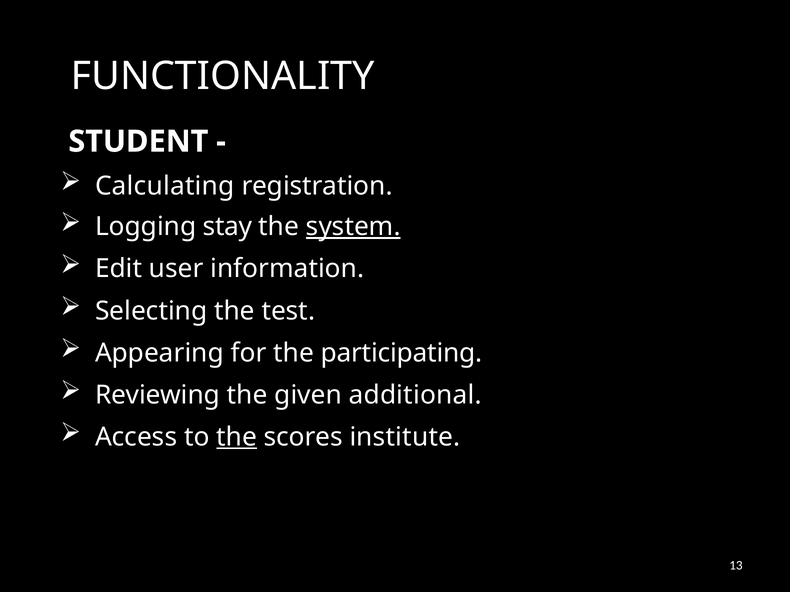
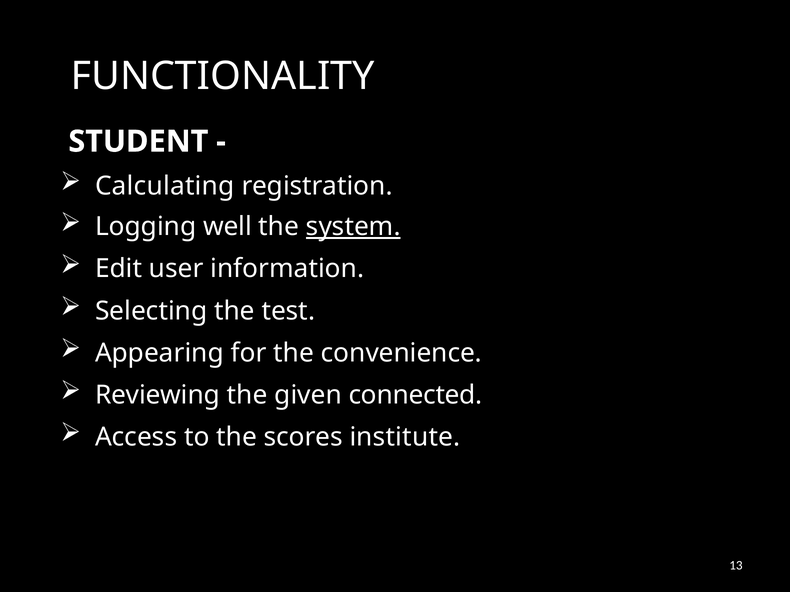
stay: stay -> well (228, 227)
participating: participating -> convenience (401, 353)
additional: additional -> connected (416, 395)
the underline: present -> none (237, 437)
